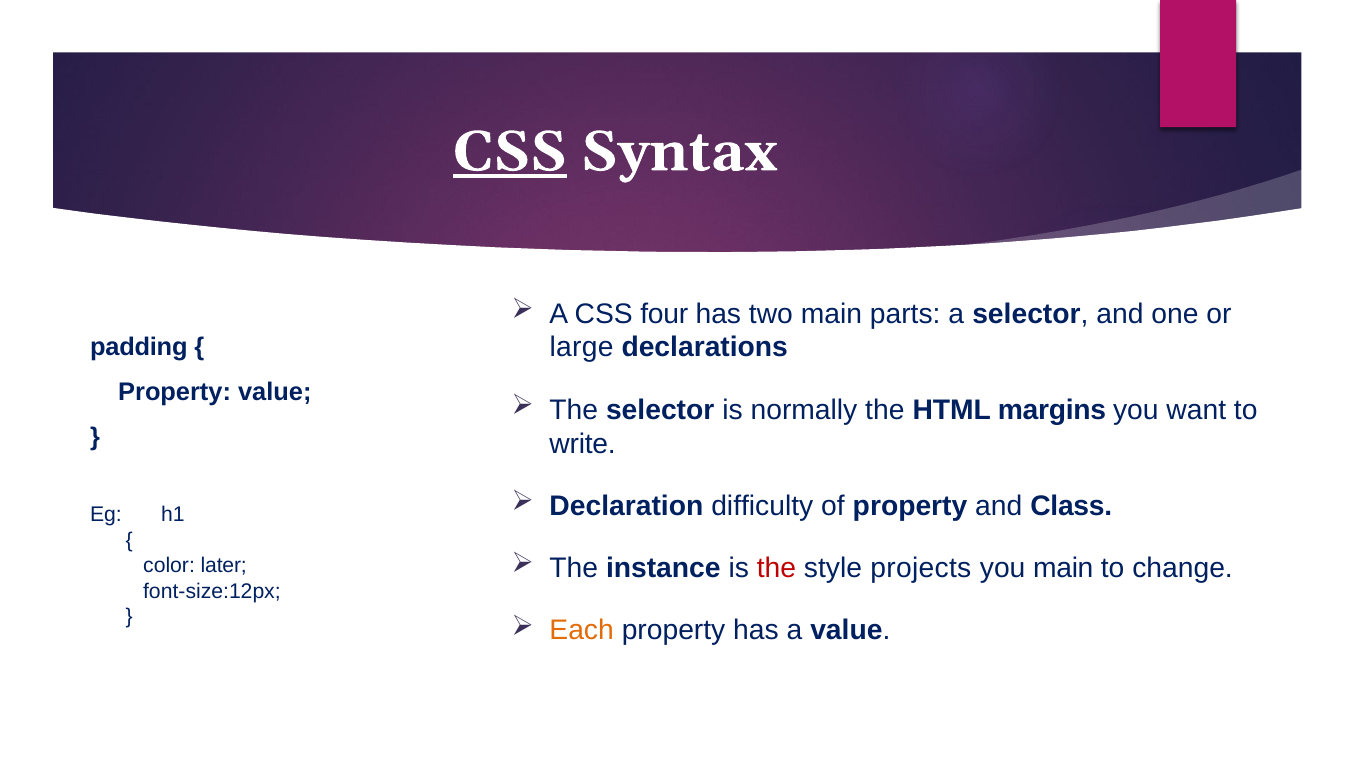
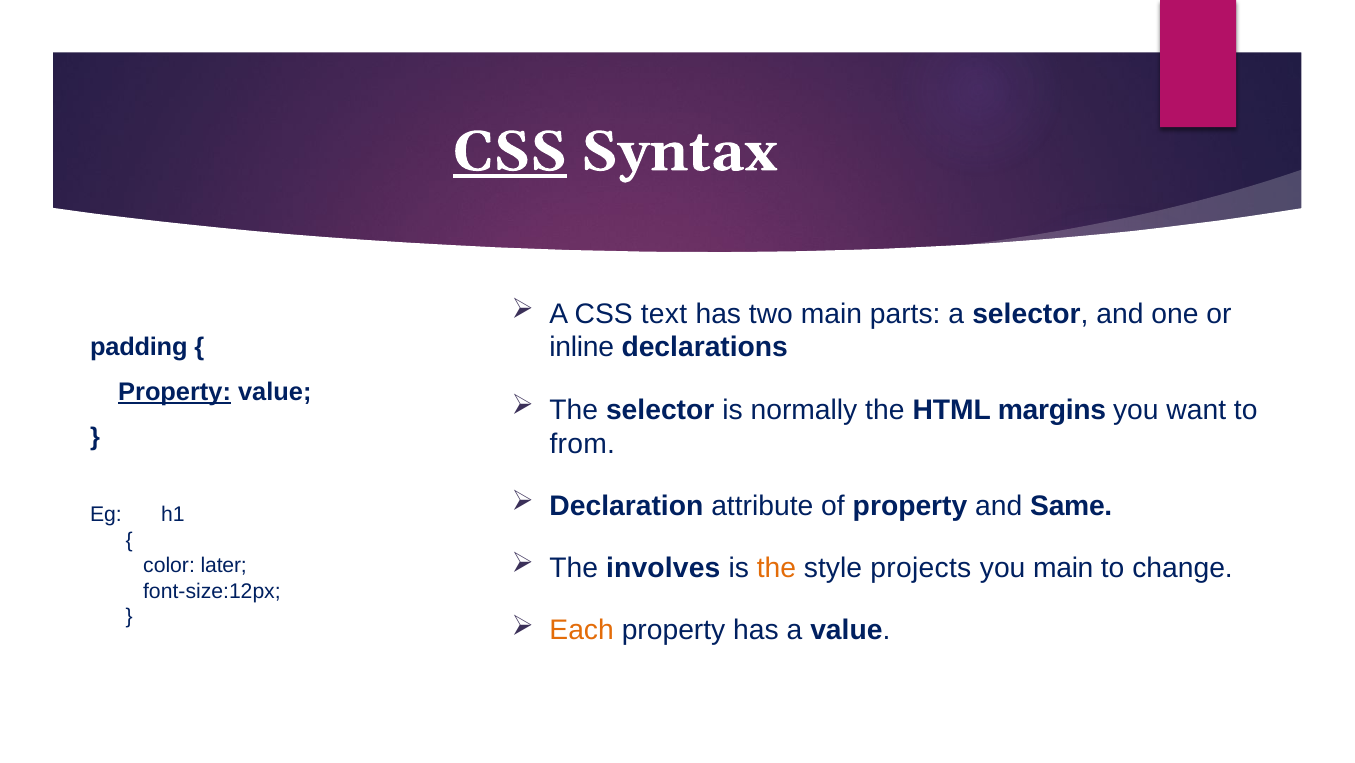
four: four -> text (664, 313)
large: large -> inline (582, 347)
Property underline: none -> present (175, 392)
write: write -> from (582, 443)
difficulty: difficulty -> attribute (762, 506)
Class: Class -> Same (1071, 506)
instance: instance -> involves (663, 568)
the colour: red -> orange (776, 568)
